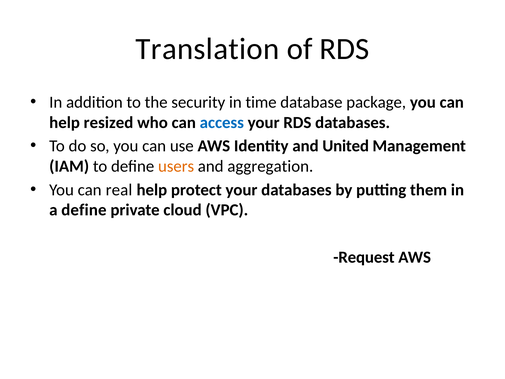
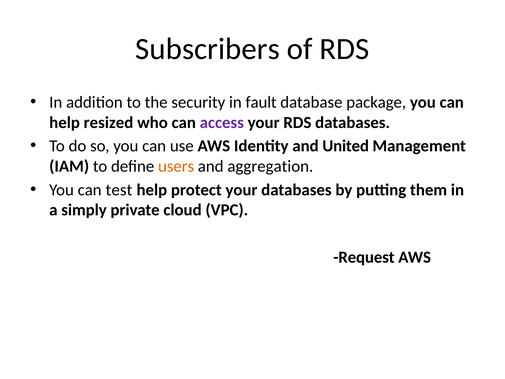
Translation: Translation -> Subscribers (208, 49)
time: time -> fault (261, 102)
access colour: blue -> purple (222, 122)
real: real -> test (119, 190)
a define: define -> simply (84, 210)
